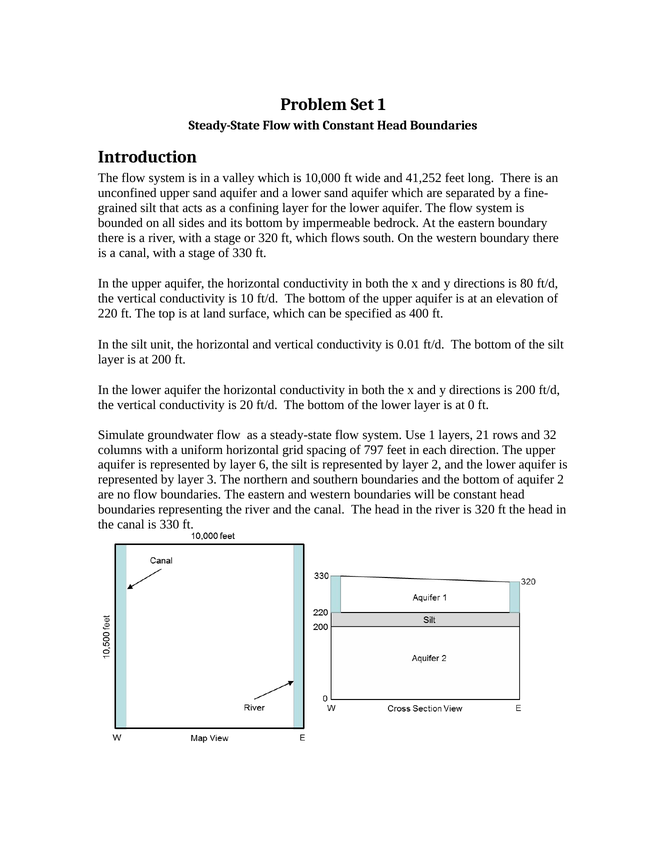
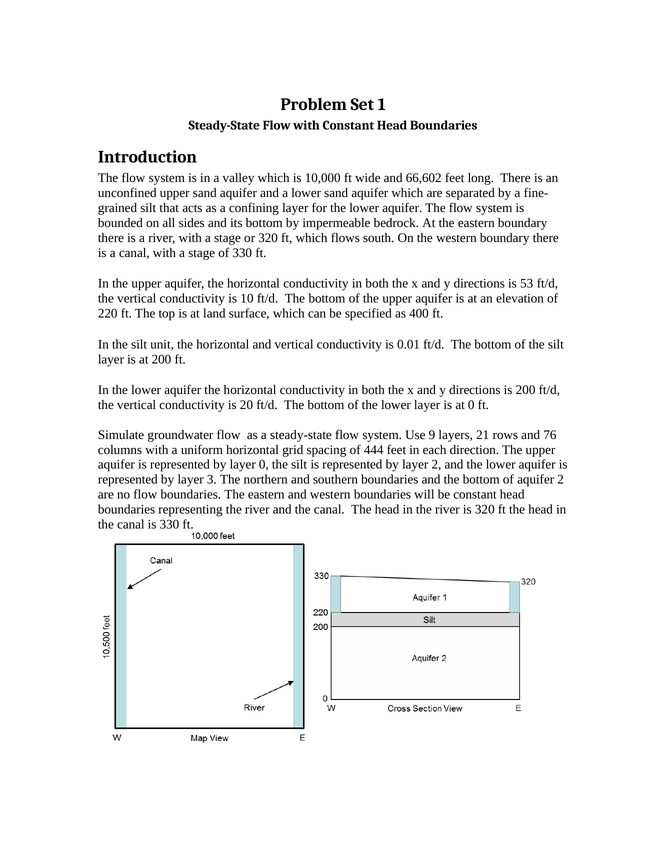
41,252: 41,252 -> 66,602 (424, 178)
80: 80 -> 53 (527, 284)
Use 1: 1 -> 9 (432, 435)
32: 32 -> 76 (550, 435)
797: 797 -> 444 (374, 450)
layer 6: 6 -> 0 (264, 465)
